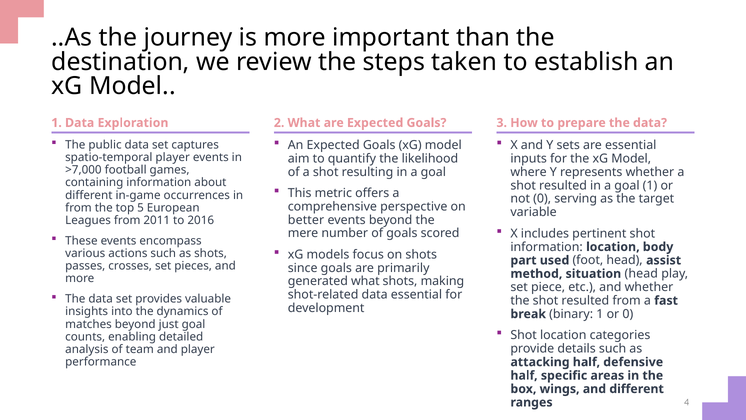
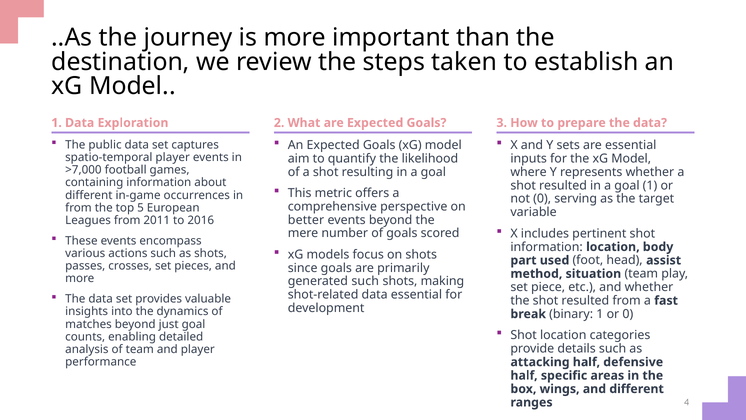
situation head: head -> team (641, 274)
generated what: what -> such (365, 281)
